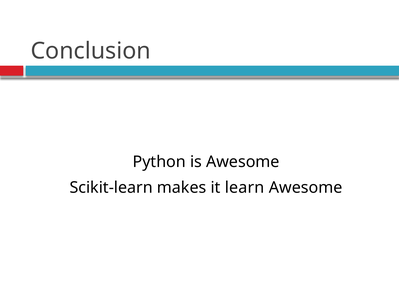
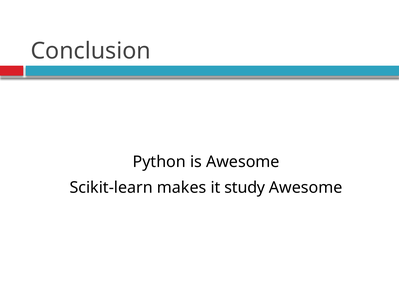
learn: learn -> study (245, 188)
